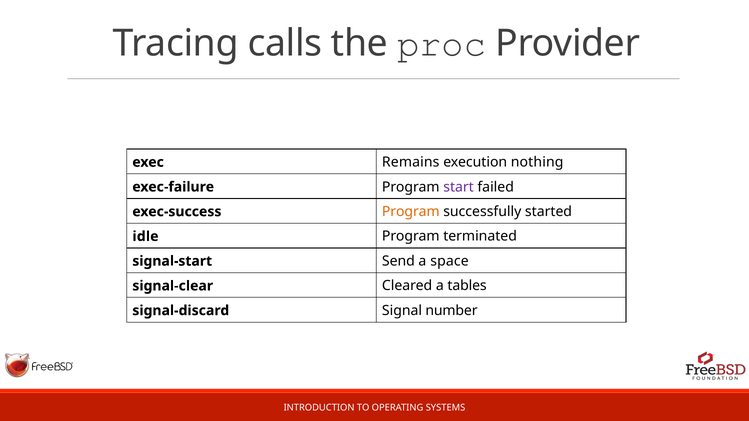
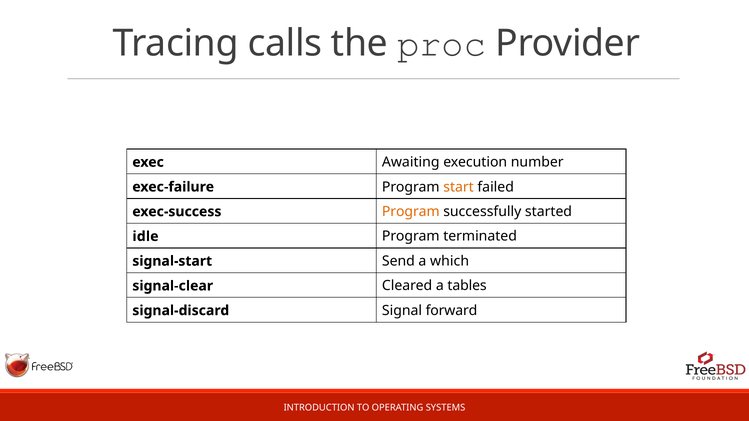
Remains: Remains -> Awaiting (411, 162)
nothing: nothing -> number (537, 162)
start colour: purple -> orange (459, 187)
space: space -> which (450, 261)
number: number -> forward (451, 311)
